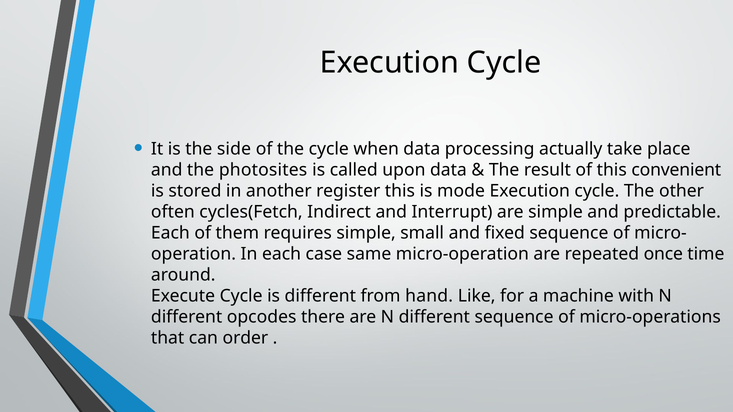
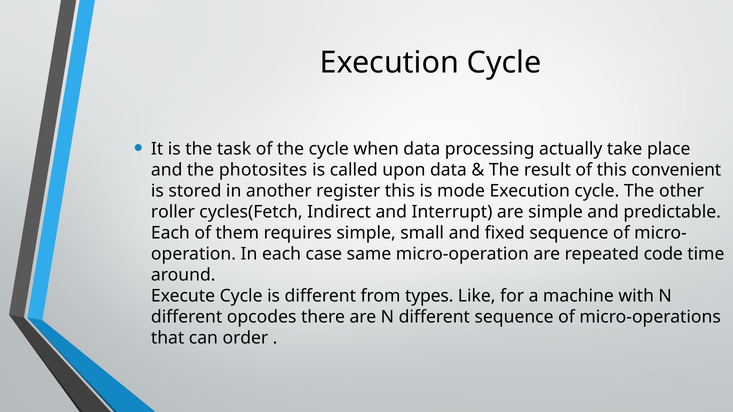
side: side -> task (234, 149)
often: often -> roller (173, 212)
once: once -> code (663, 254)
hand: hand -> types (429, 296)
